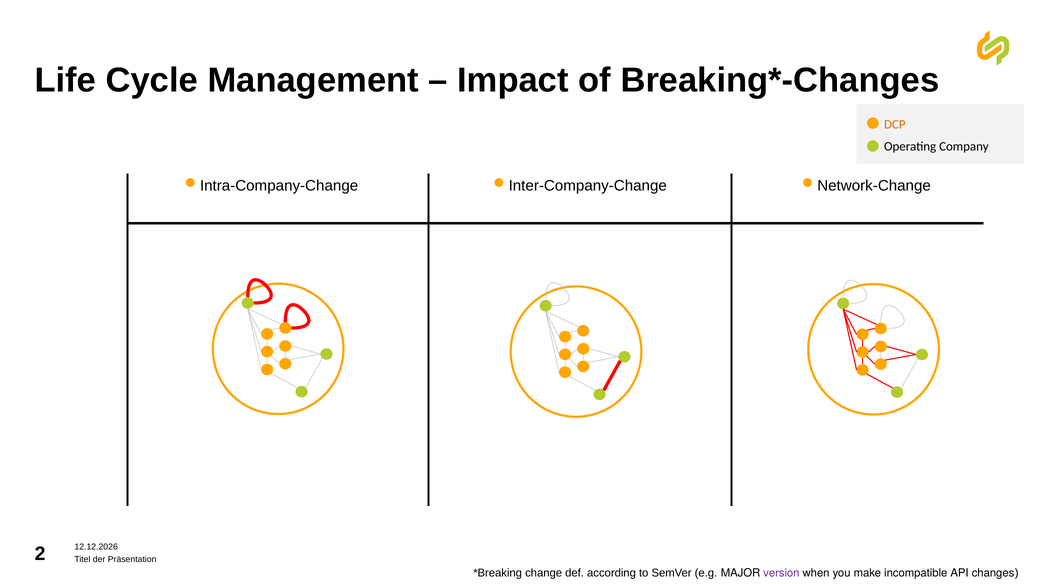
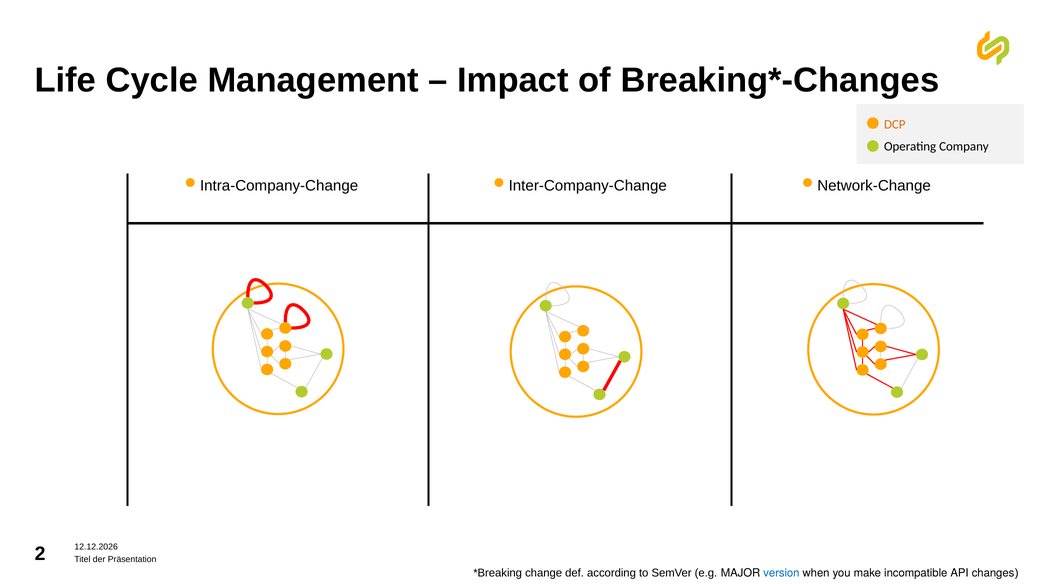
version colour: purple -> blue (781, 572)
